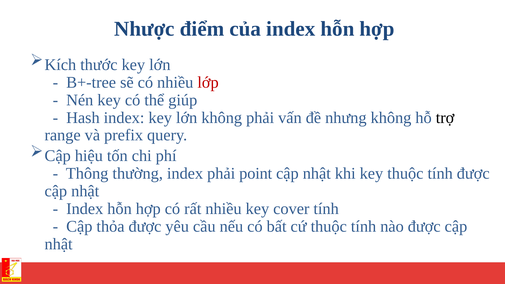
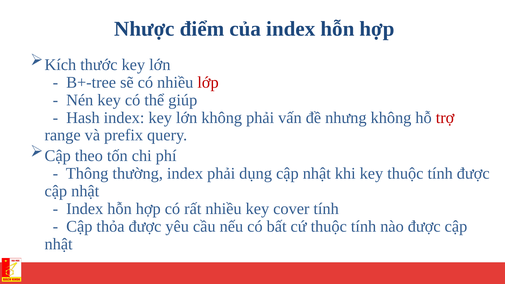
trợ colour: black -> red (445, 118)
hiệu: hiệu -> theo (89, 156)
point: point -> dụng (256, 174)
